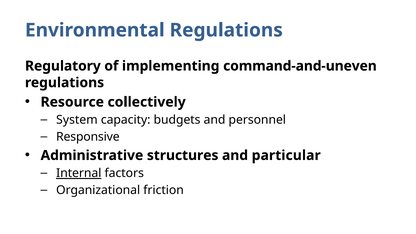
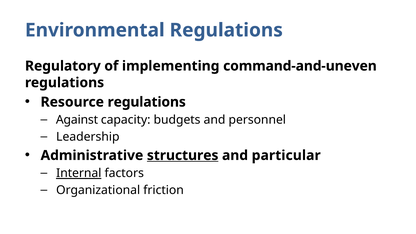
Resource collectively: collectively -> regulations (147, 102)
System: System -> Against (77, 120)
Responsive: Responsive -> Leadership (88, 137)
structures underline: none -> present (183, 155)
